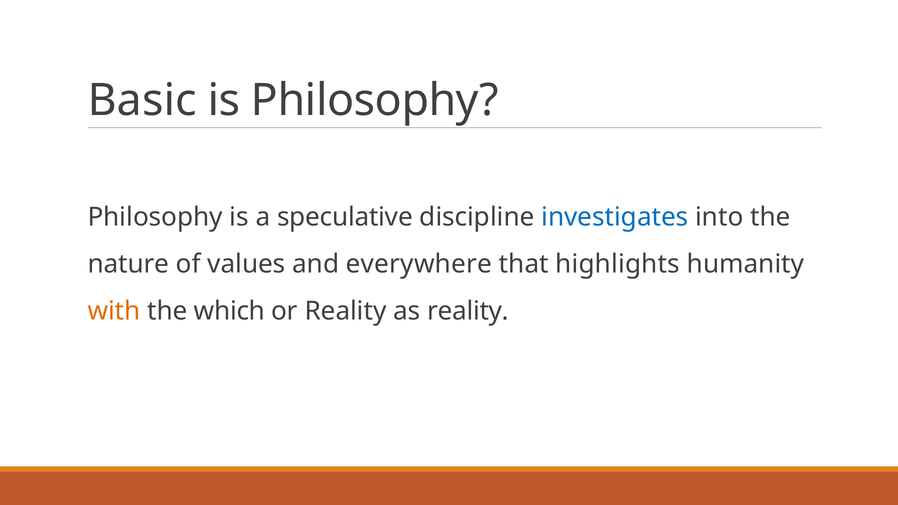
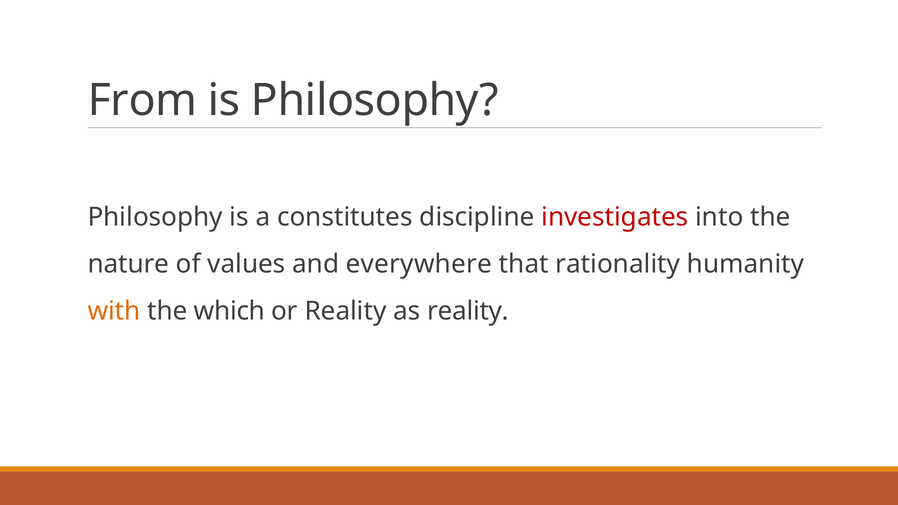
Basic: Basic -> From (142, 101)
speculative: speculative -> constitutes (345, 217)
investigates colour: blue -> red (615, 217)
highlights: highlights -> rationality (618, 264)
